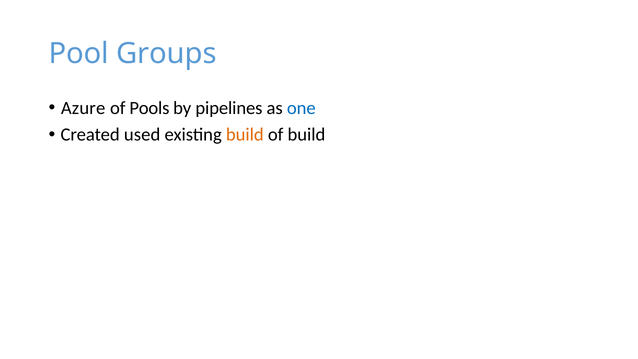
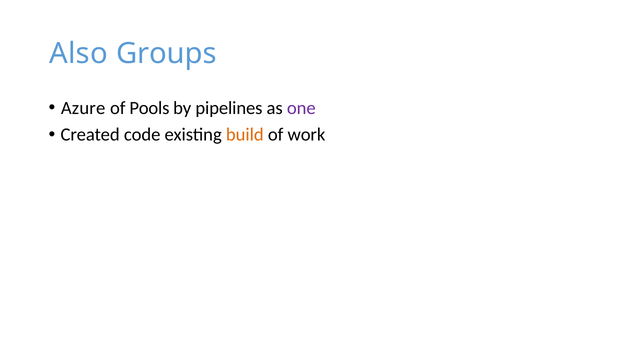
Pool: Pool -> Also (78, 54)
one colour: blue -> purple (301, 108)
used: used -> code (142, 135)
of build: build -> work (306, 135)
